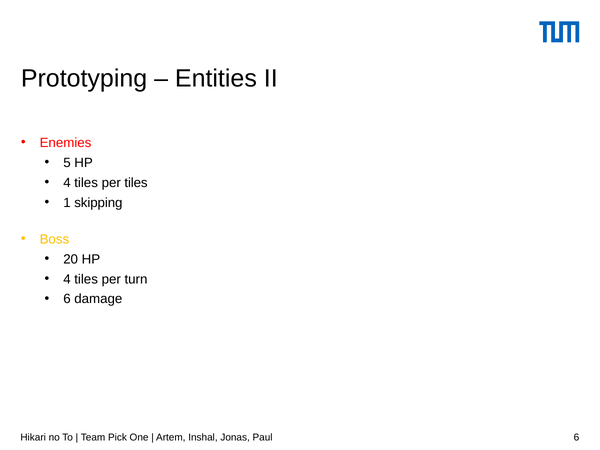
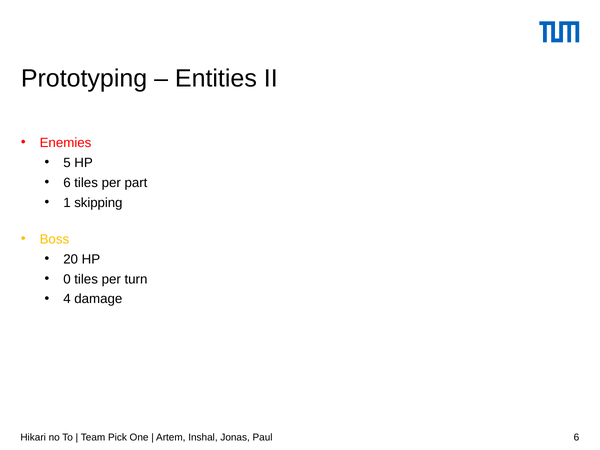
4: 4 -> 6 (67, 183)
per tiles: tiles -> part (136, 183)
4: 4 -> 0 (67, 279)
6: 6 -> 4 (67, 299)
